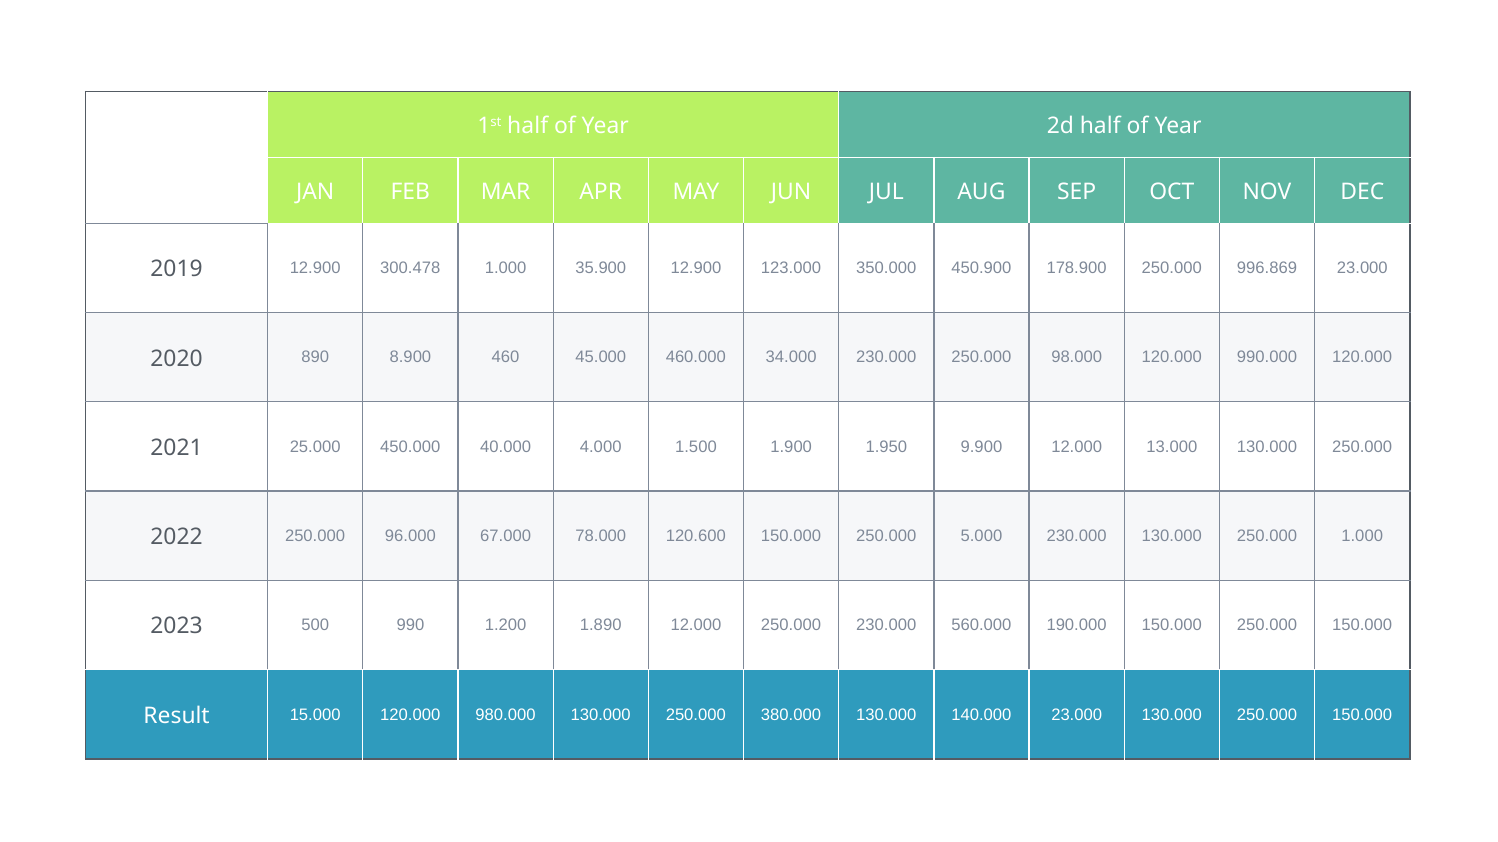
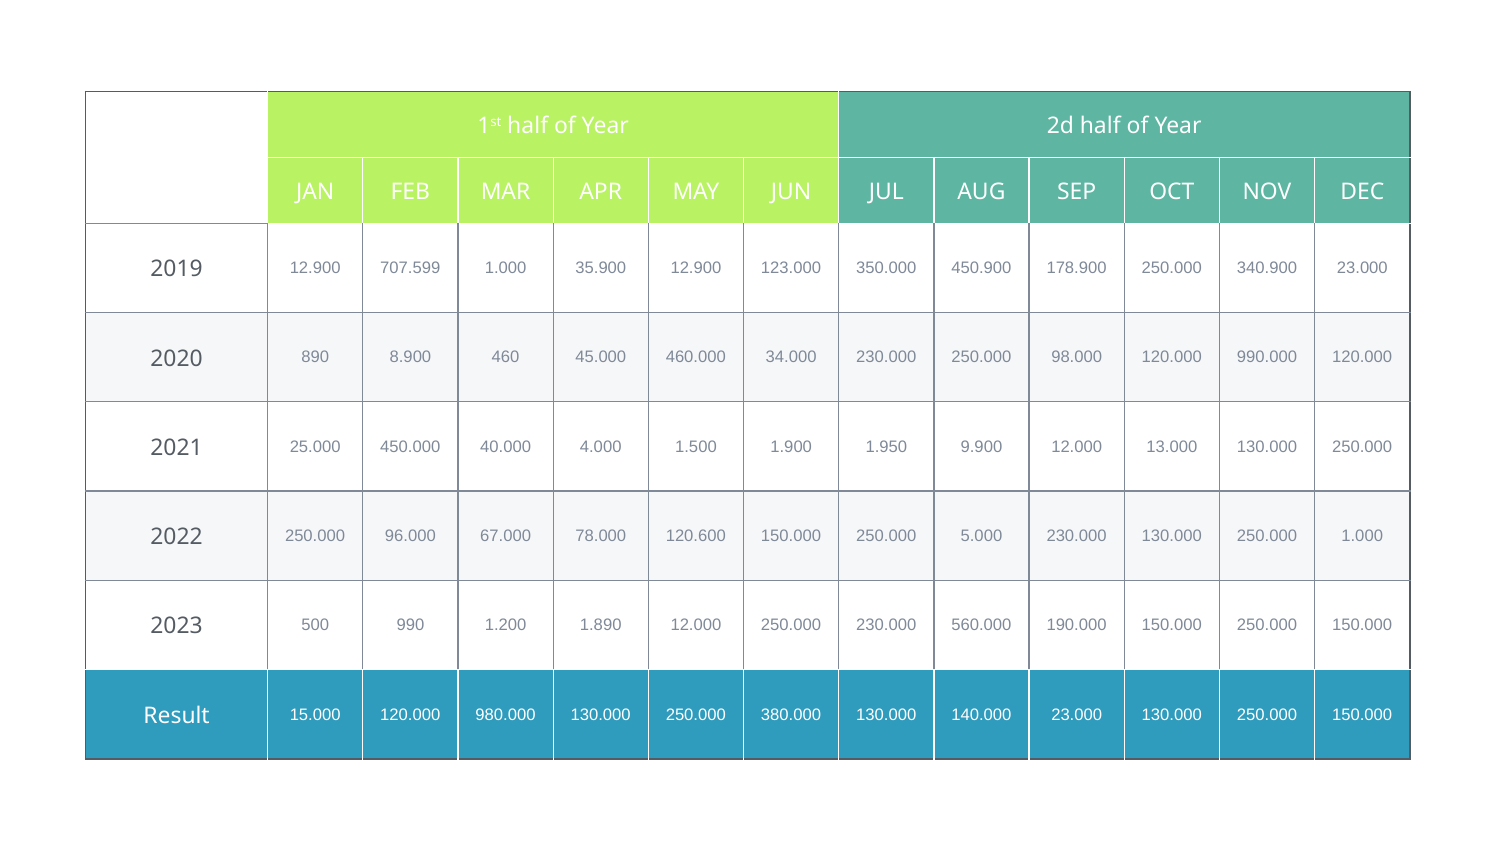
300.478: 300.478 -> 707.599 (410, 268)
996.869: 996.869 -> 340.900 (1267, 268)
